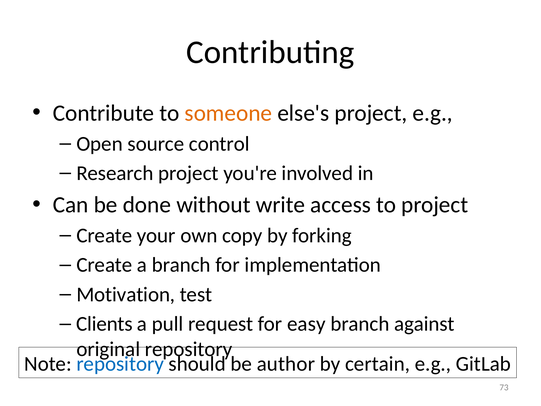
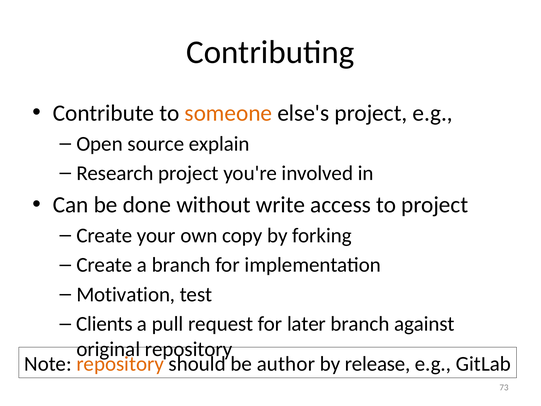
control: control -> explain (219, 144)
easy: easy -> later (306, 324)
repository colour: blue -> orange (120, 364)
certain: certain -> release (378, 364)
